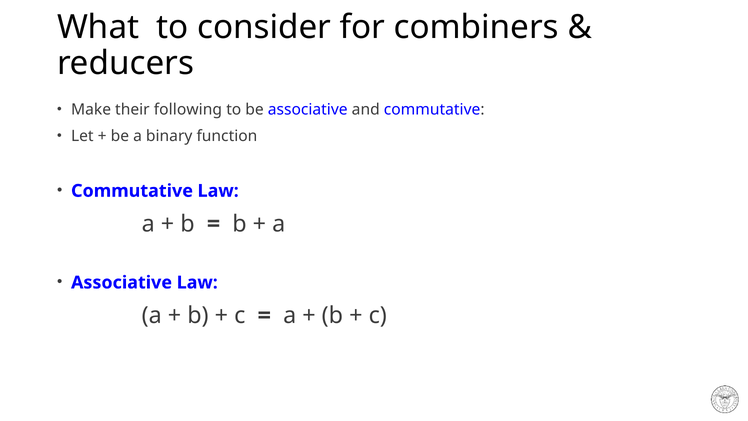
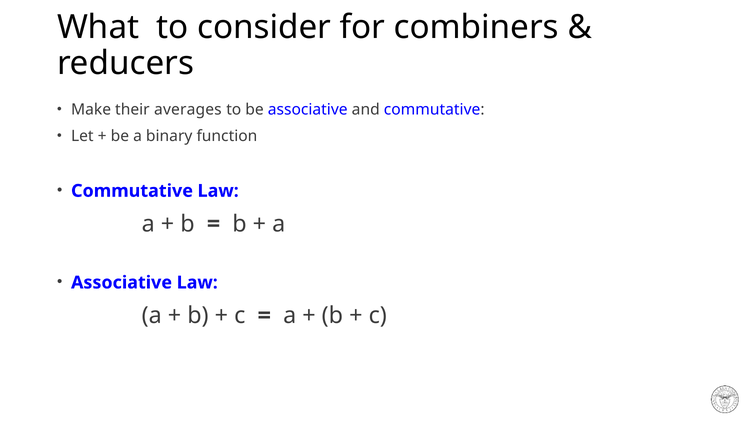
following: following -> averages (188, 110)
